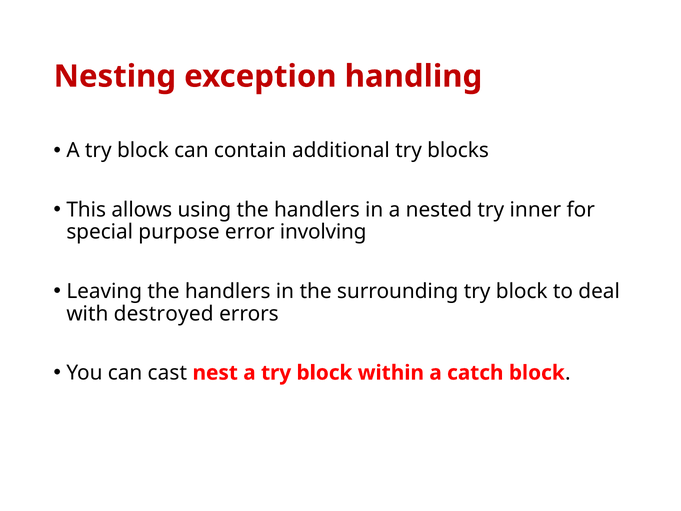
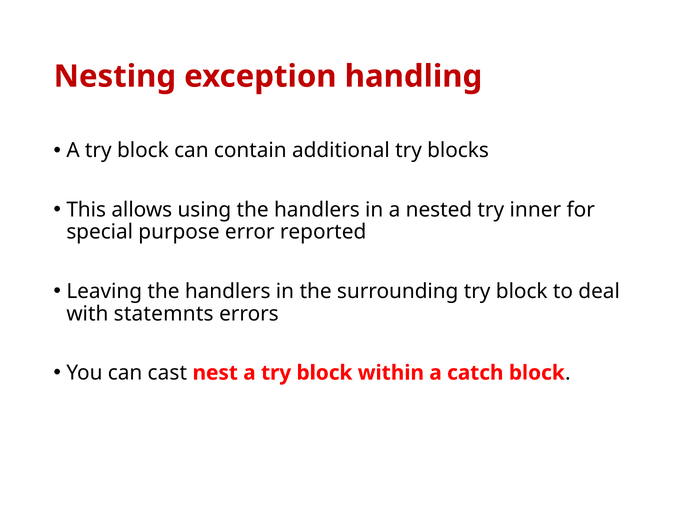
involving: involving -> reported (323, 232)
destroyed: destroyed -> statemnts (164, 314)
